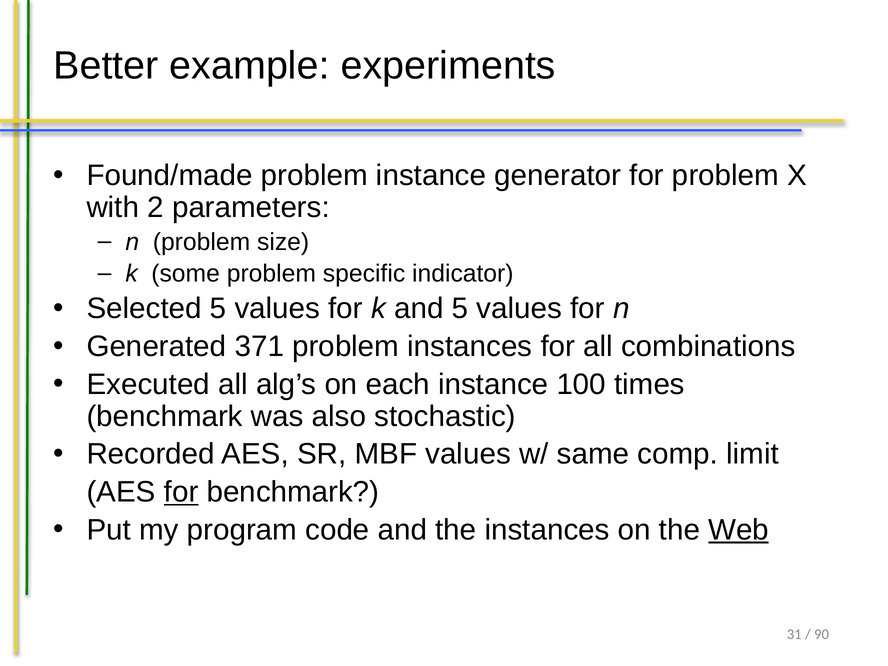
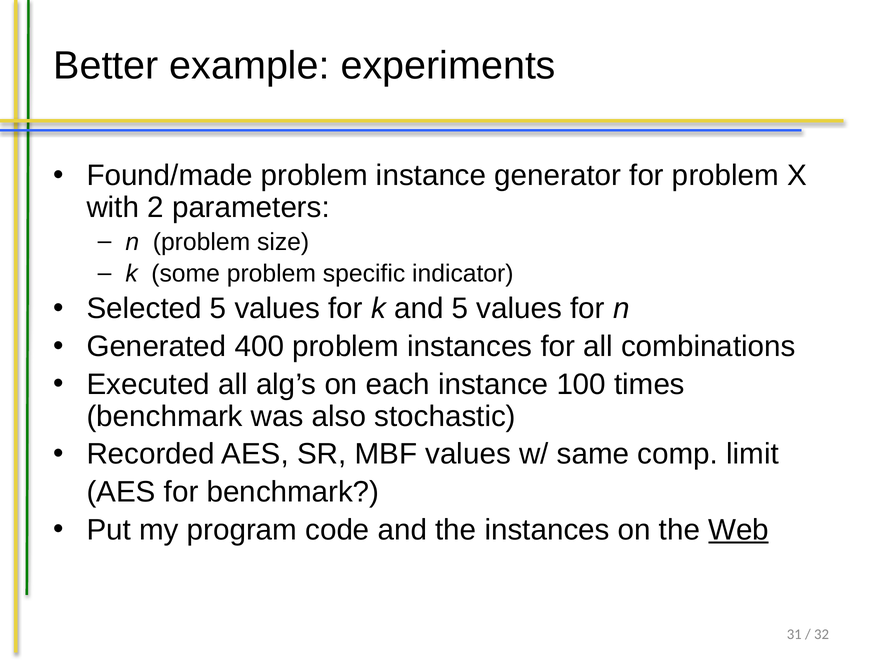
371: 371 -> 400 (259, 346)
for underline: present -> none (181, 492)
90: 90 -> 32 (822, 634)
